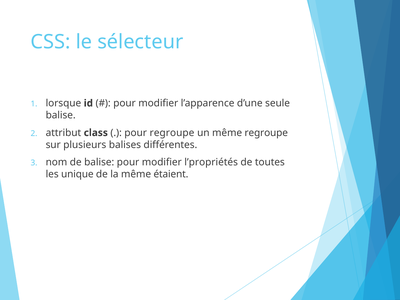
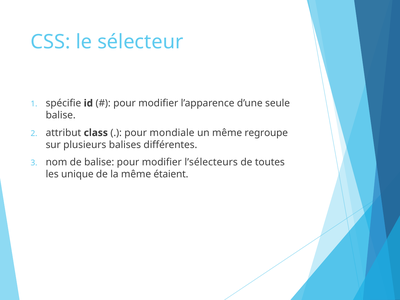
lorsque: lorsque -> spécifie (63, 103)
pour regroupe: regroupe -> mondiale (172, 133)
l’propriétés: l’propriétés -> l’sélecteurs (211, 162)
